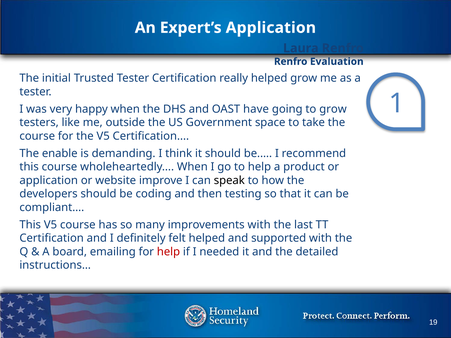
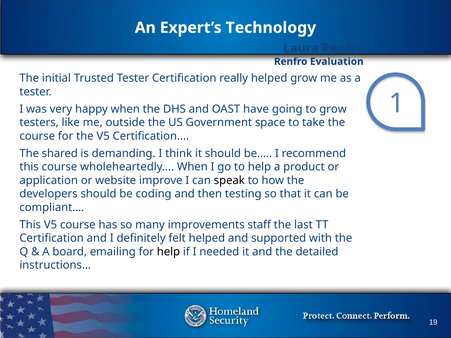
Expert’s Application: Application -> Technology (271, 28)
enable: enable -> shared (60, 153)
improvements with: with -> staff (259, 225)
help colour: red -> black (168, 252)
